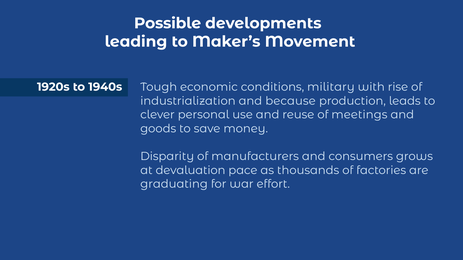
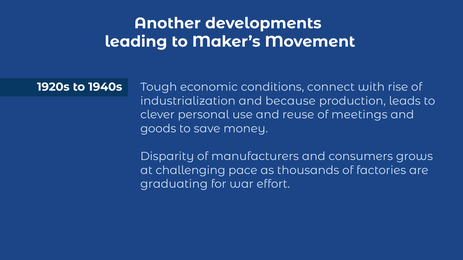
Possible: Possible -> Another (168, 23)
military: military -> connect (331, 87)
devaluation: devaluation -> challenging (191, 171)
